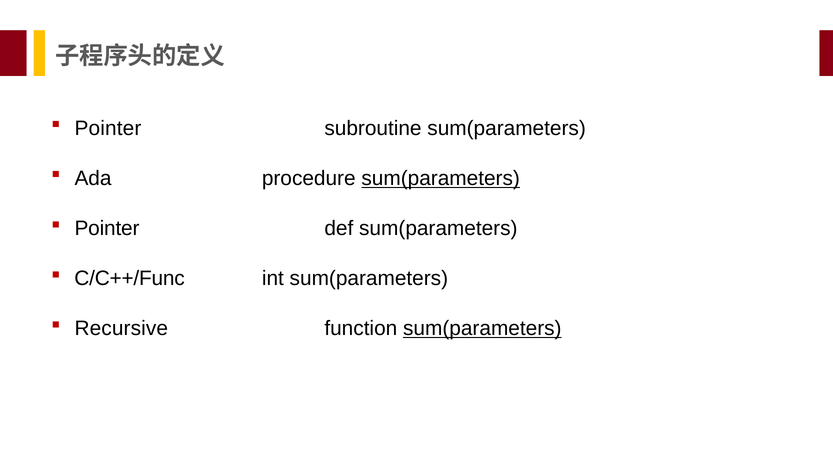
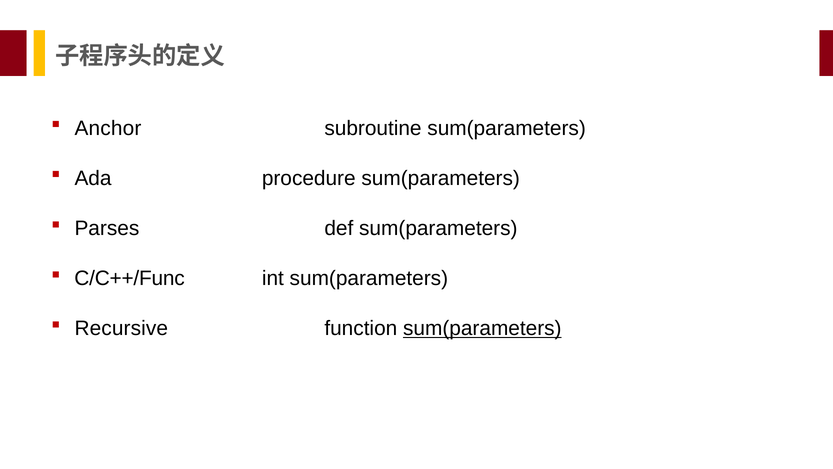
Pointer: Pointer -> Anchor (108, 128)
sum(parameters underline: present -> none (441, 178)
Pointer: Pointer -> Parses (107, 228)
